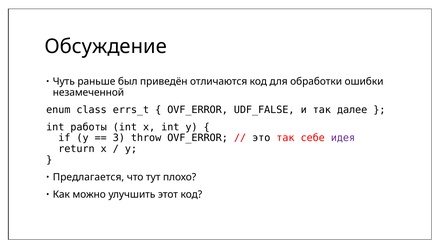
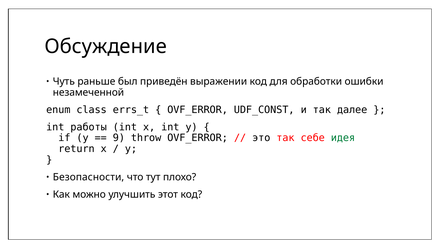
отличаются: отличаются -> выражении (219, 81)
UDF_FALSE: UDF_FALSE -> UDF_CONST (264, 109)
3: 3 -> 9 (119, 138)
идея colour: purple -> green (343, 138)
Предлагается: Предлагается -> Безопасности (88, 177)
